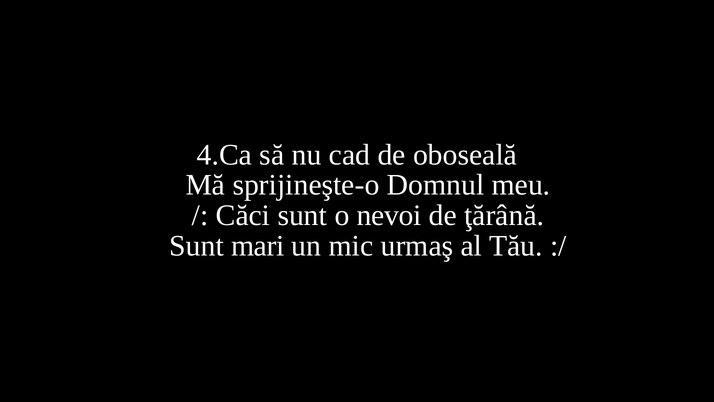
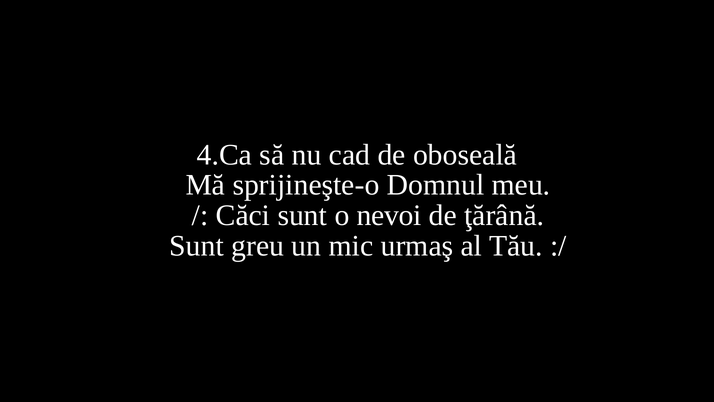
mari: mari -> greu (258, 246)
